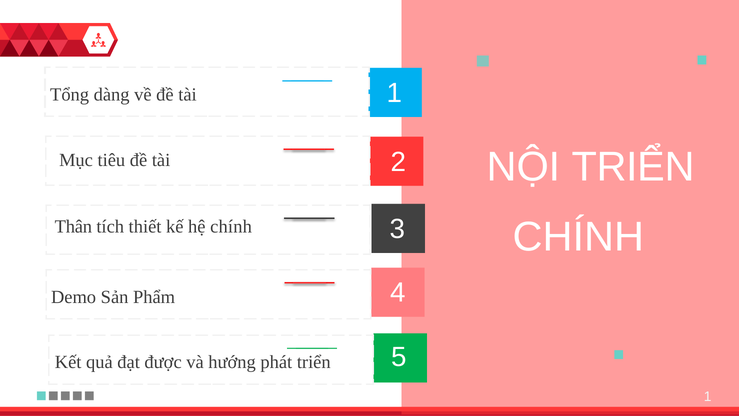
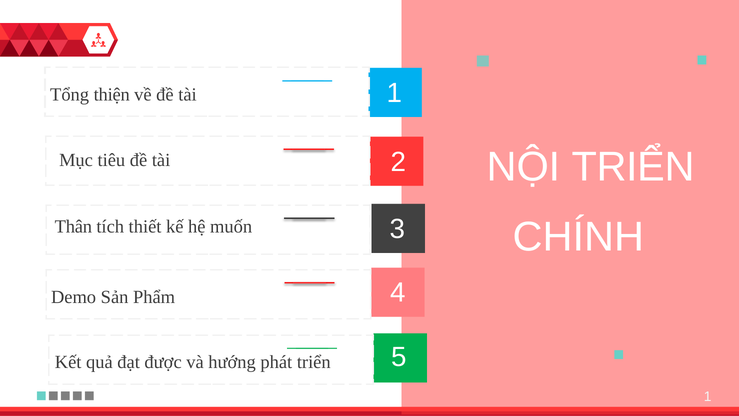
dàng: dàng -> thiện (112, 95)
hệ chính: chính -> muốn (231, 226)
